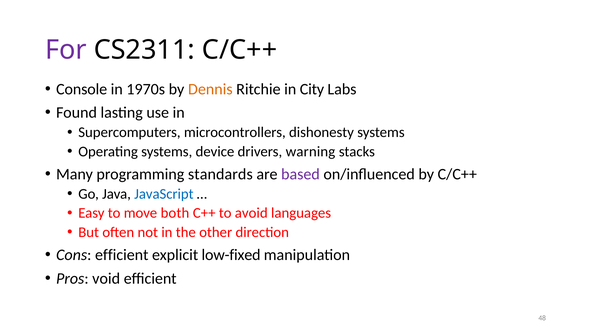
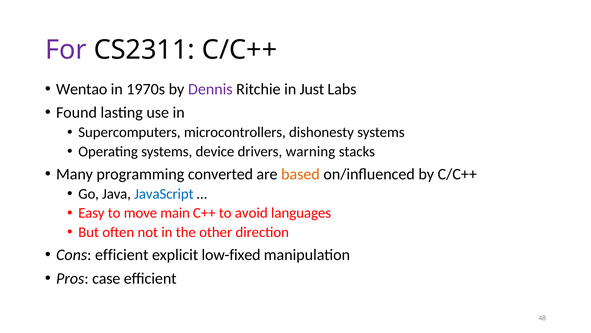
Console: Console -> Wentao (82, 89)
Dennis colour: orange -> purple (210, 89)
City: City -> Just (312, 89)
standards: standards -> converted (220, 174)
based colour: purple -> orange (300, 174)
both: both -> main (175, 213)
void: void -> case (106, 278)
